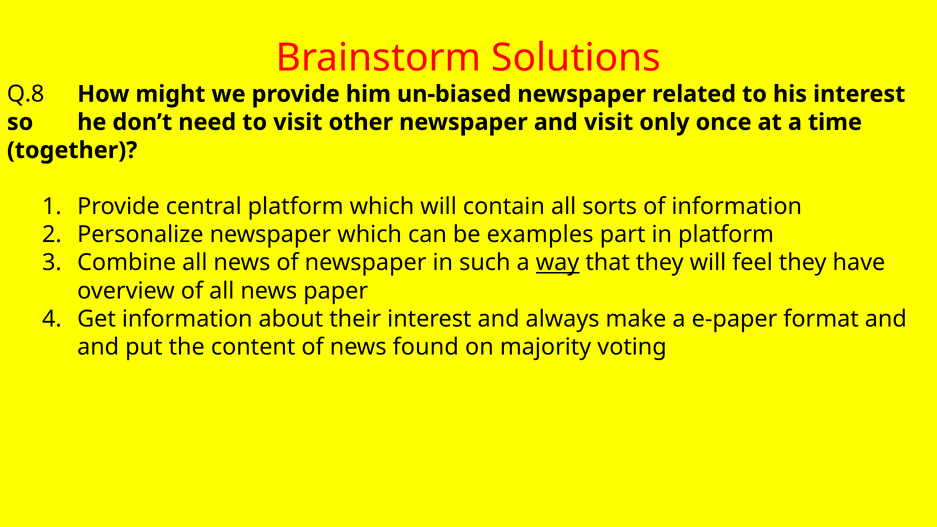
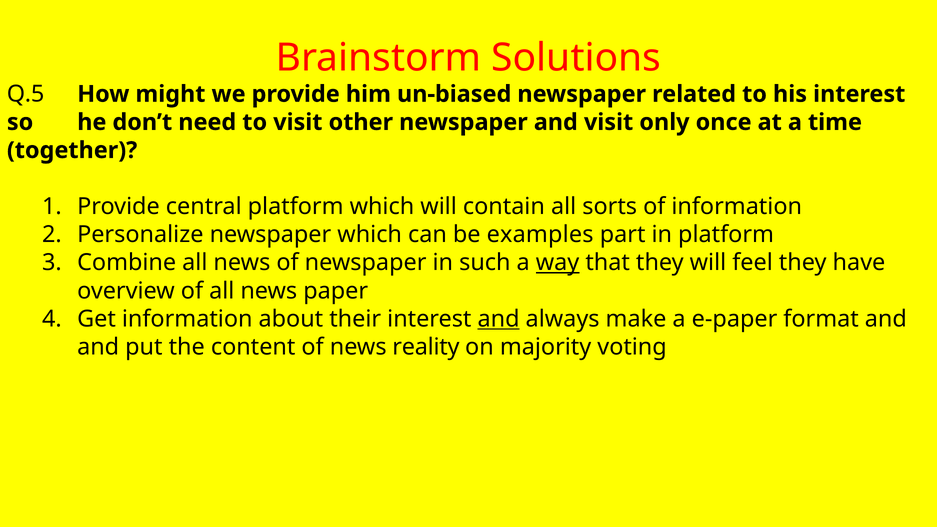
Q.8: Q.8 -> Q.5 (26, 94)
and underline: none -> present (499, 319)
found: found -> reality (426, 347)
